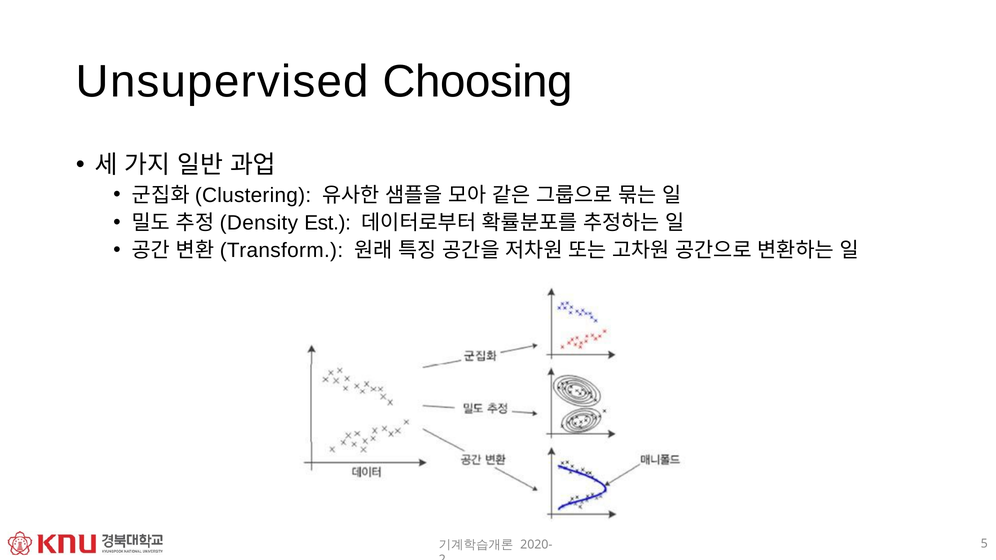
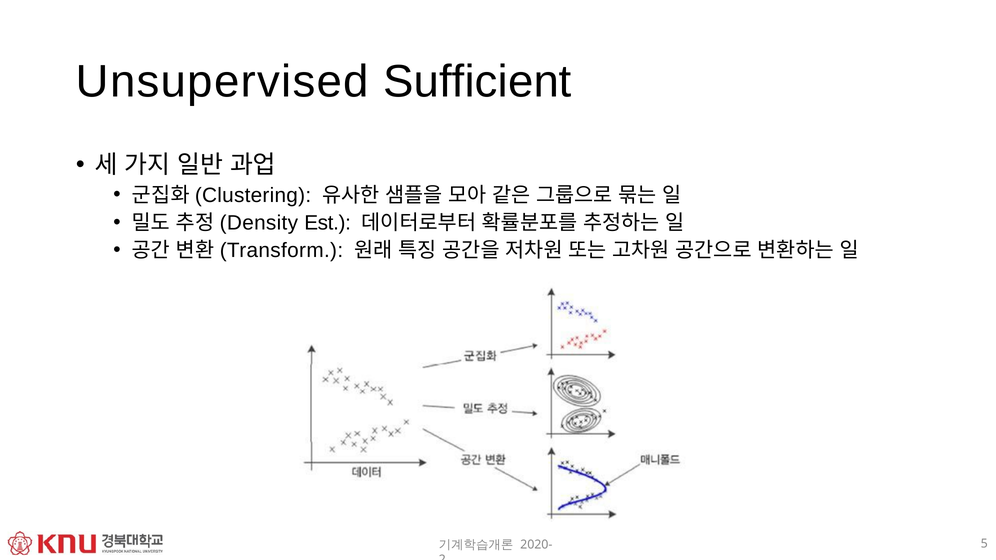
Choosing: Choosing -> Sufficient (477, 82)
